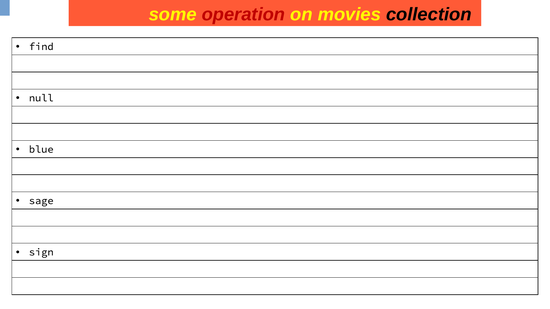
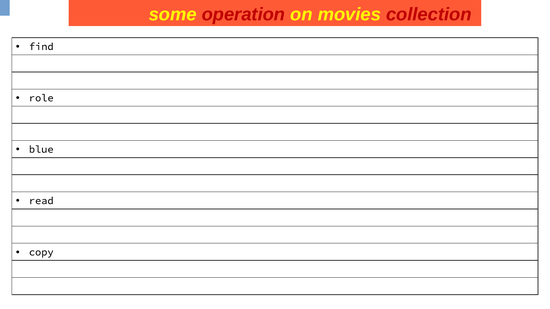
collection colour: black -> red (429, 14)
null: null -> role (41, 98)
sage: sage -> read (41, 201)
sign: sign -> copy (41, 252)
